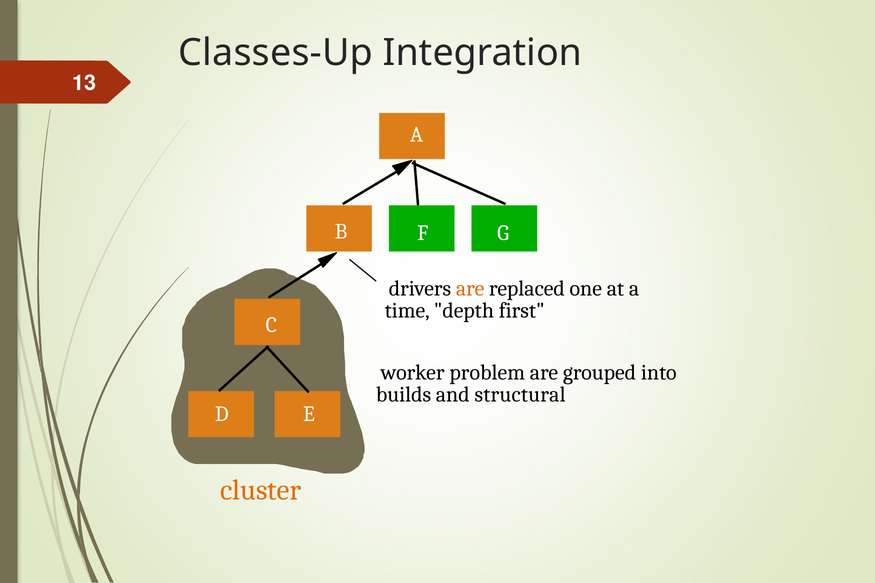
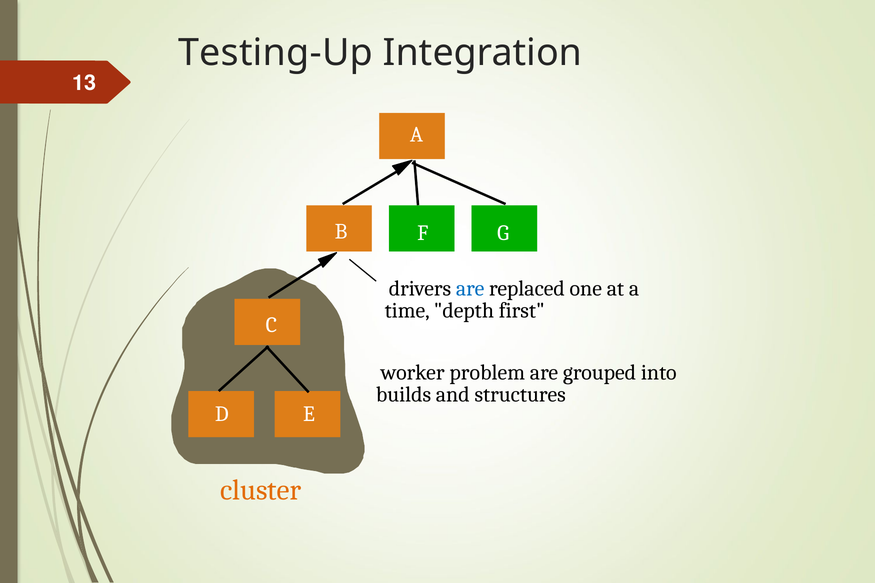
Classes-Up: Classes-Up -> Testing-Up (276, 53)
are colour: orange -> blue (470, 289)
structural: structural -> structures (520, 395)
